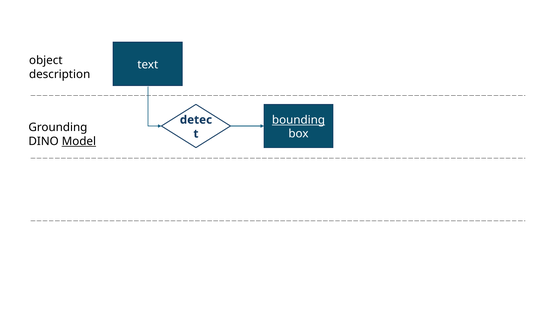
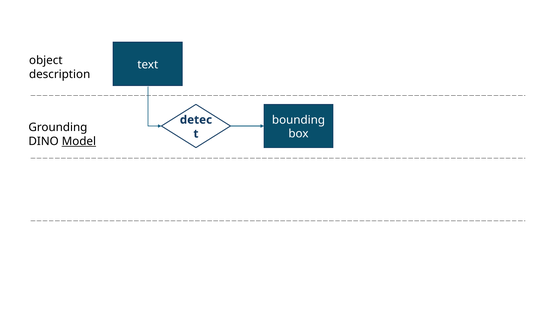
bounding underline: present -> none (298, 120)
